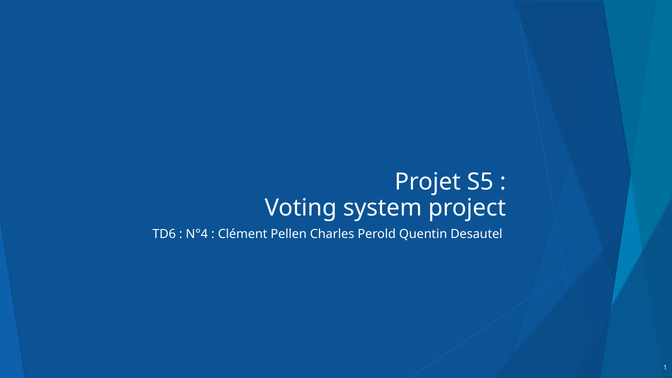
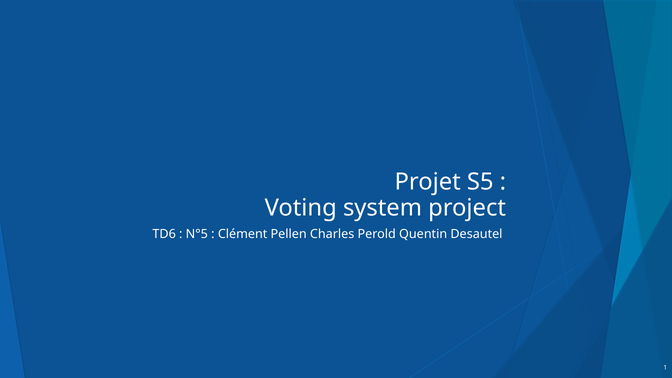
N°4: N°4 -> N°5 (197, 234)
